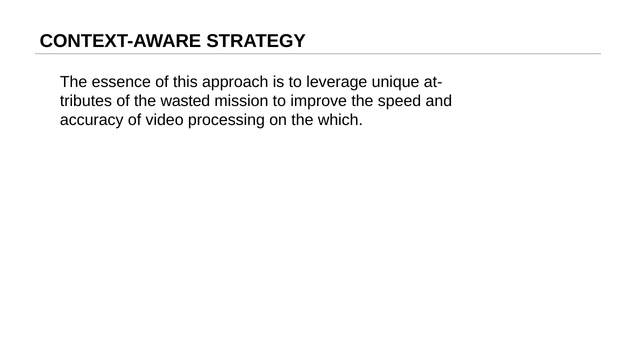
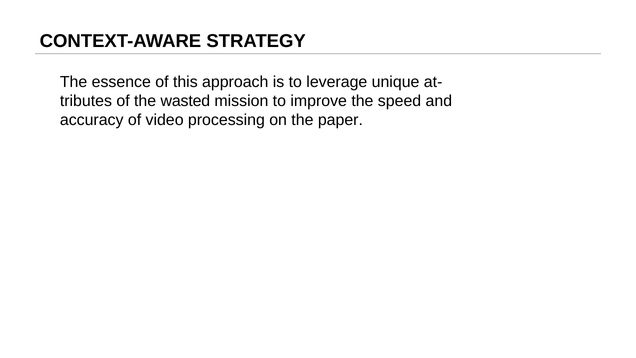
which: which -> paper (340, 120)
